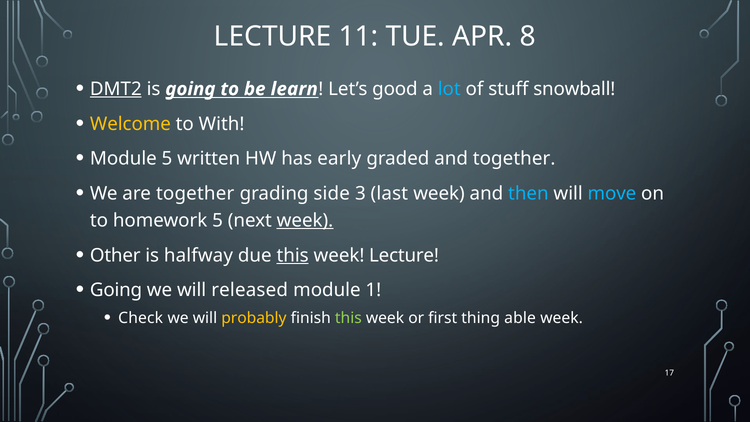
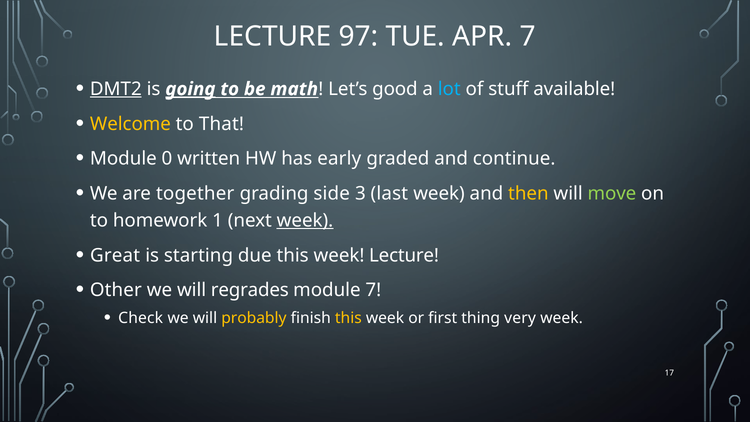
11: 11 -> 97 (359, 36)
APR 8: 8 -> 7 (528, 36)
going underline: none -> present (190, 89)
learn: learn -> math (294, 89)
snowball: snowball -> available (574, 89)
With: With -> That (221, 124)
Module 5: 5 -> 0 (167, 159)
and together: together -> continue (514, 159)
then colour: light blue -> yellow (528, 193)
move colour: light blue -> light green (612, 193)
homework 5: 5 -> 1 (218, 220)
Other: Other -> Great (115, 255)
halfway: halfway -> starting (198, 255)
this underline: present -> none (293, 255)
Going: Going -> Other (116, 290)
released: released -> regrades (250, 290)
module 1: 1 -> 7 (373, 290)
this colour: light green -> yellow (348, 318)
able: able -> very (520, 318)
